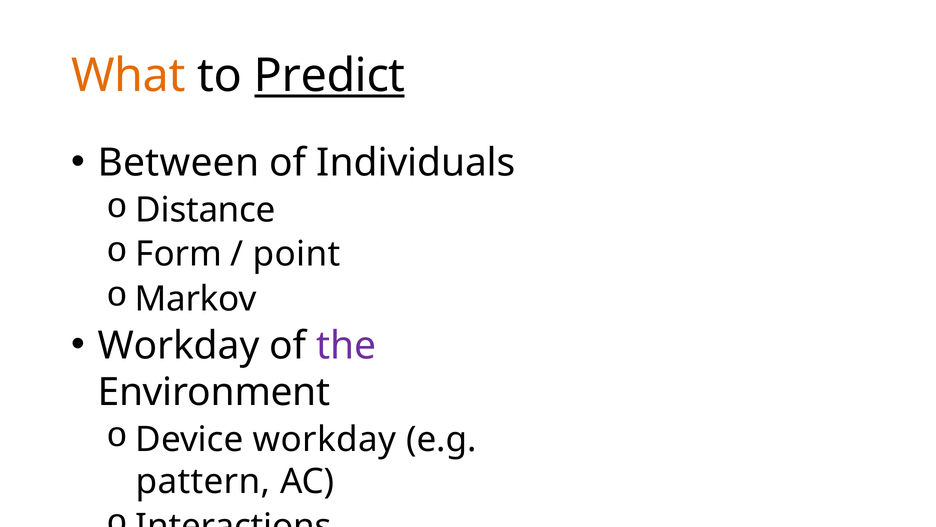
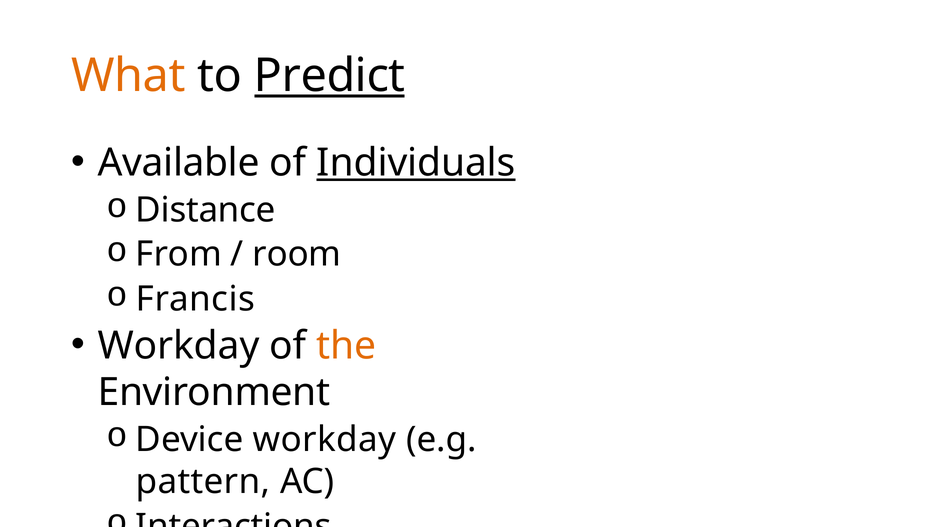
Between: Between -> Available (179, 163)
Individuals underline: none -> present (416, 163)
Form: Form -> From (179, 254)
point: point -> room (297, 254)
Markov: Markov -> Francis (195, 299)
the colour: purple -> orange (346, 345)
